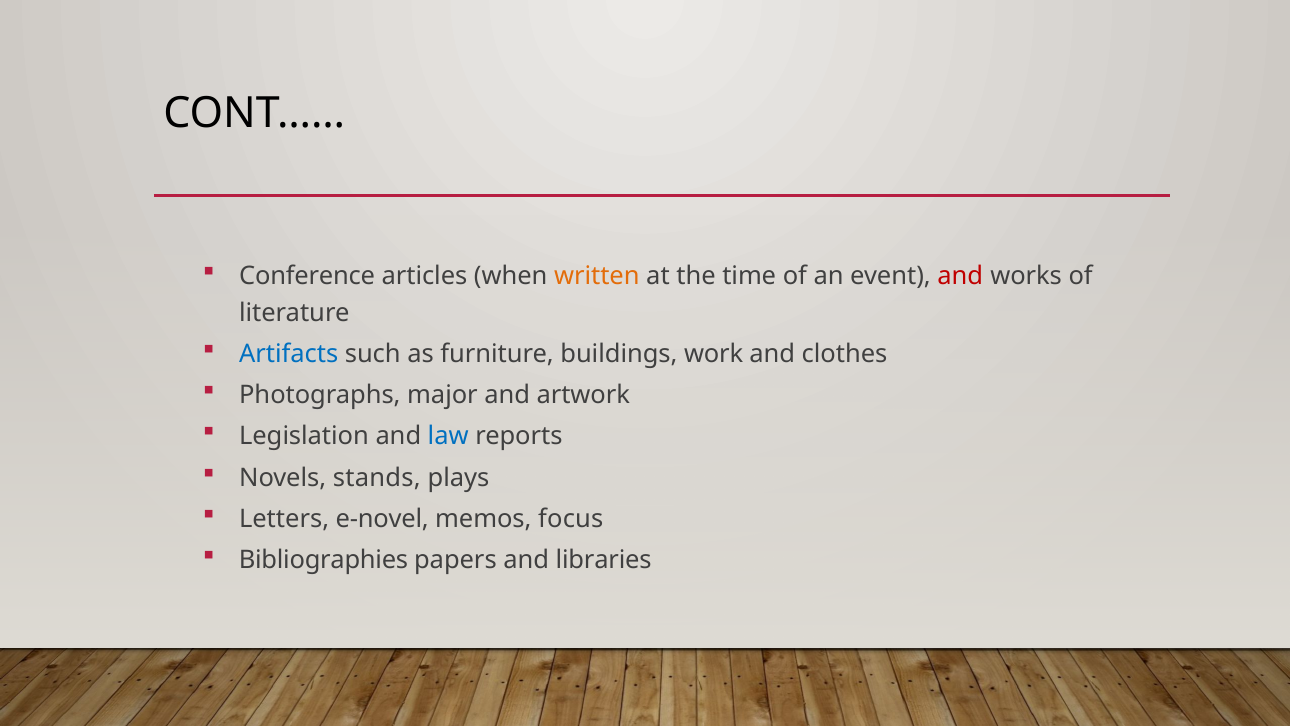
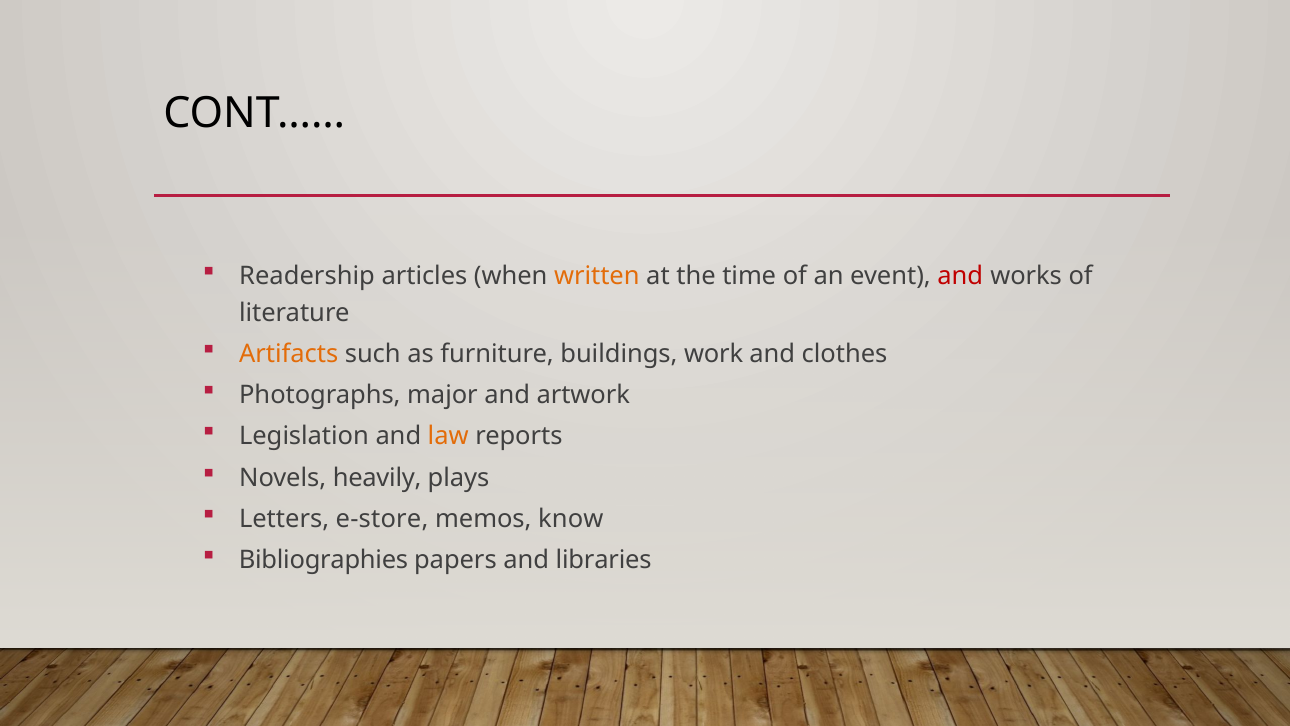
Conference: Conference -> Readership (307, 276)
Artifacts colour: blue -> orange (289, 354)
law colour: blue -> orange (448, 436)
stands: stands -> heavily (377, 477)
e-novel: e-novel -> e-store (382, 519)
focus: focus -> know (571, 519)
